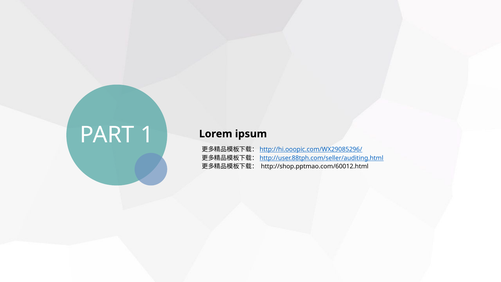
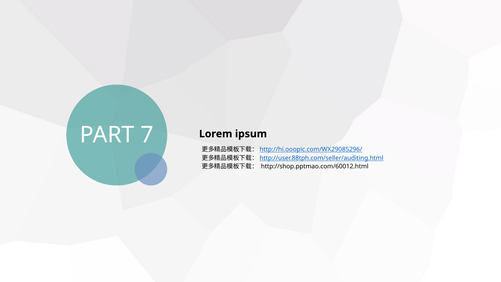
1: 1 -> 7 (147, 135)
